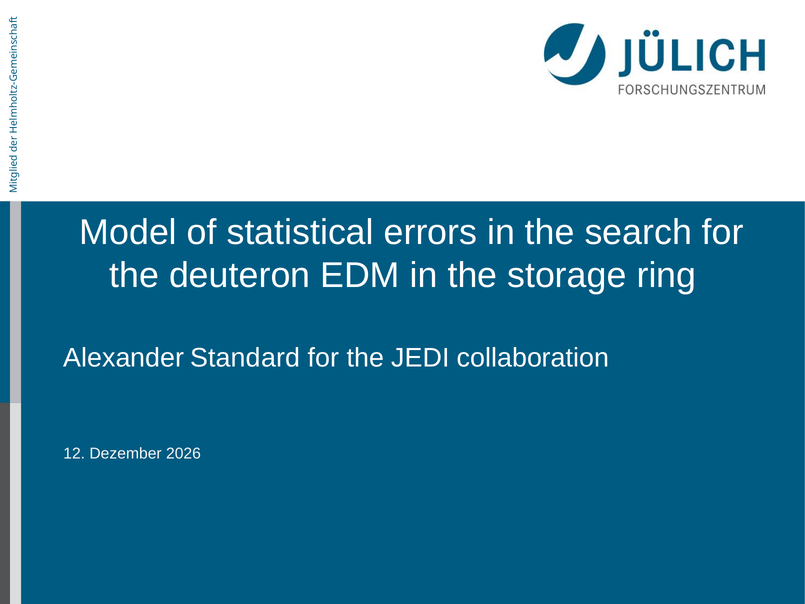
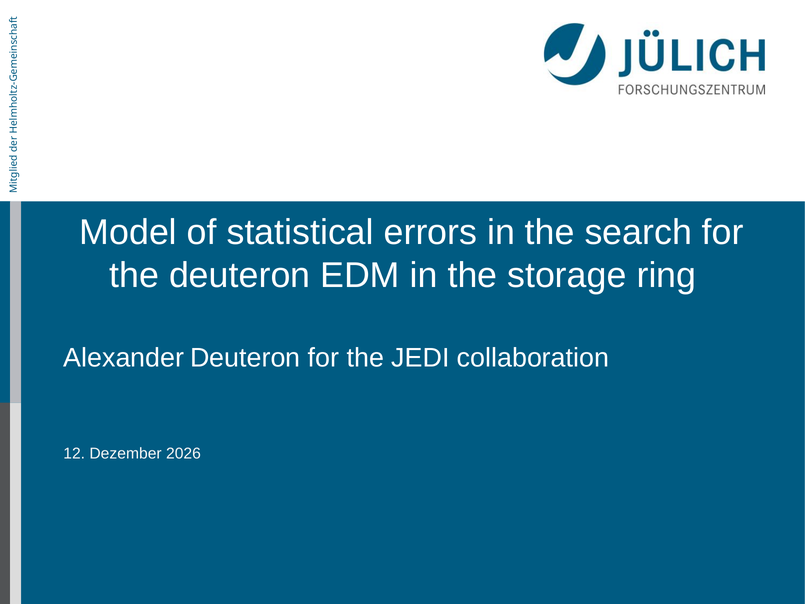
Alexander Standard: Standard -> Deuteron (245, 358)
